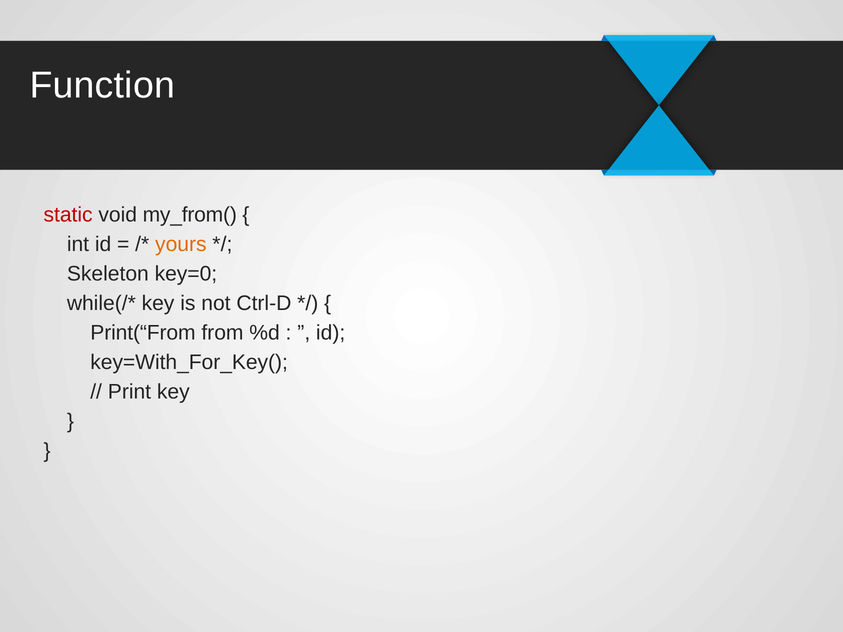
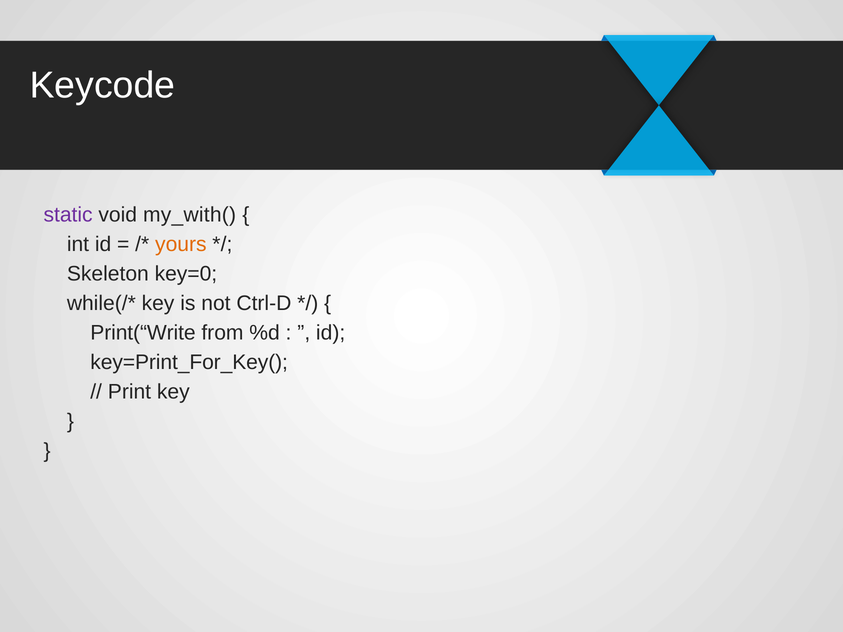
Function: Function -> Keycode (102, 86)
static colour: red -> purple (68, 215)
my_from(: my_from( -> my_with( (190, 215)
Print(“From: Print(“From -> Print(“Write (143, 333)
key=With_For_Key(: key=With_For_Key( -> key=Print_For_Key( (189, 363)
